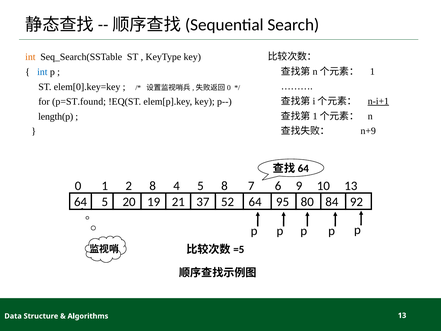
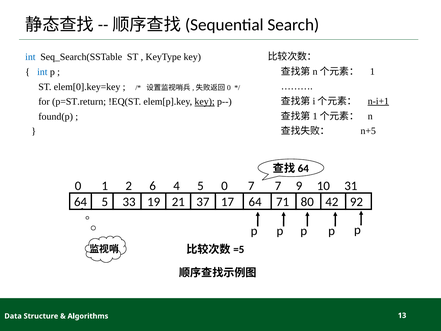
int colour: orange -> blue (30, 57)
p=ST.found: p=ST.found -> p=ST.return (79, 102)
key underline: none -> present (205, 102)
length(p: length(p -> found(p (56, 116)
n+9: n+9 -> n+5 (368, 131)
2 8: 8 -> 6 (153, 186)
5 8: 8 -> 0 (224, 186)
7 6: 6 -> 7 (278, 186)
10 13: 13 -> 31 (351, 186)
20: 20 -> 33 (129, 202)
52: 52 -> 17 (228, 202)
95: 95 -> 71 (283, 202)
84: 84 -> 42 (332, 202)
